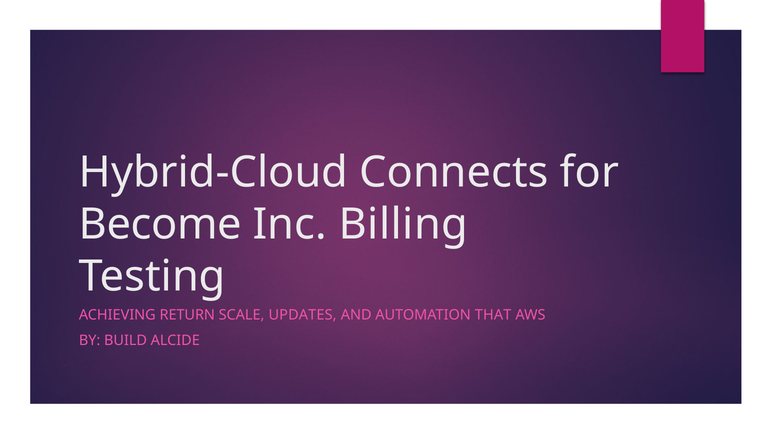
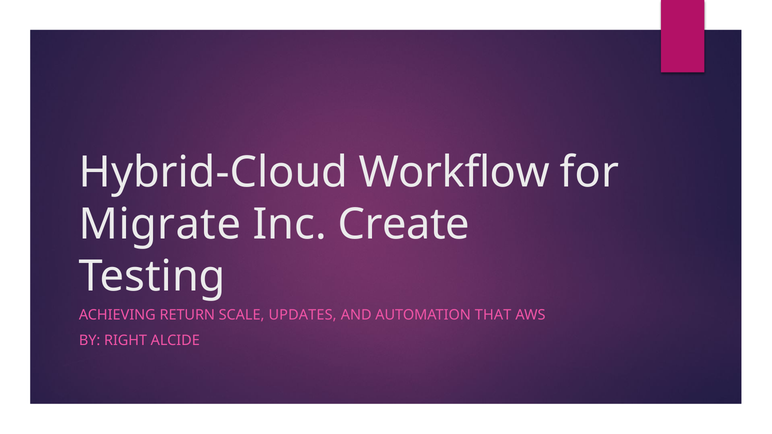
Connects: Connects -> Workflow (454, 172)
Become: Become -> Migrate (160, 224)
Billing: Billing -> Create (404, 224)
BUILD: BUILD -> RIGHT (126, 341)
